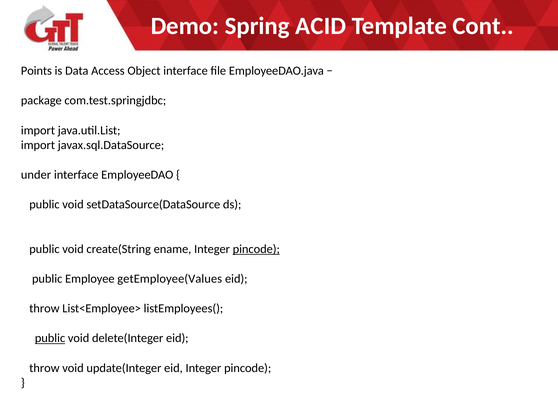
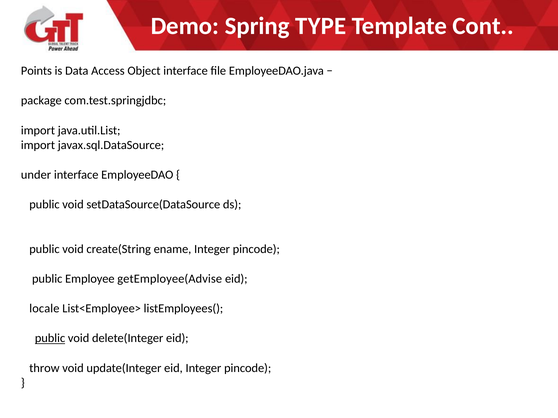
ACID: ACID -> TYPE (321, 26)
pincode underline: present -> none (256, 249)
getEmployee(Values: getEmployee(Values -> getEmployee(Advise (170, 279)
throw: throw -> locale (44, 309)
